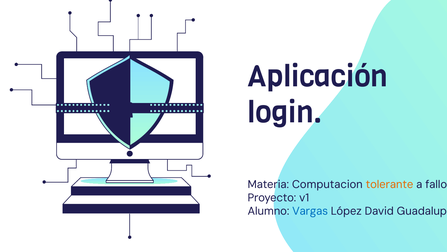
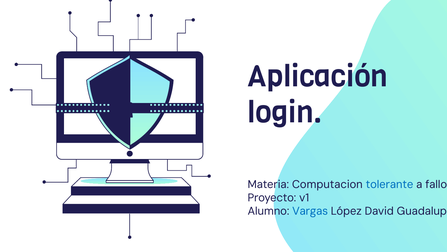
tolerante colour: orange -> blue (389, 184)
